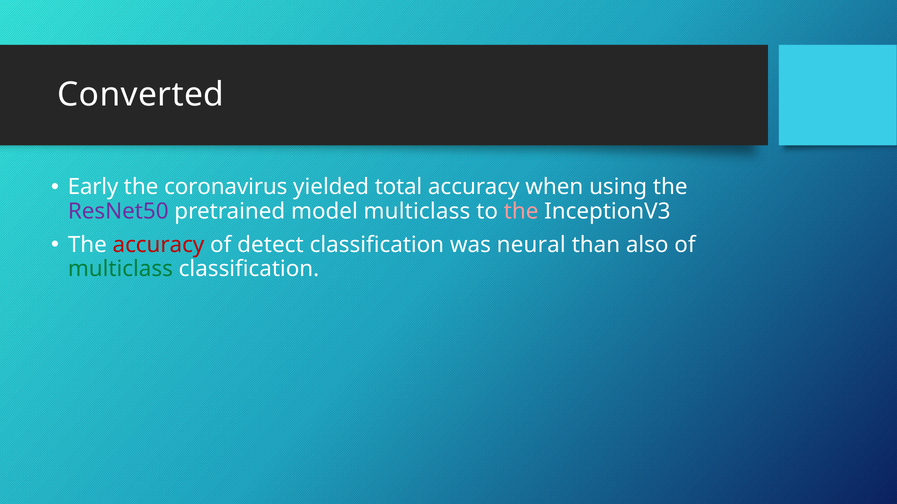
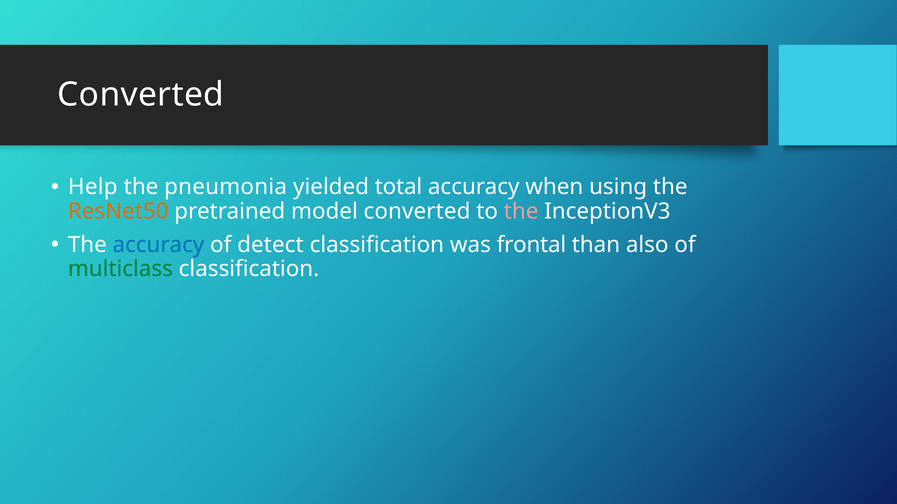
Early: Early -> Help (93, 187)
coronavirus: coronavirus -> pneumonia (226, 187)
ResNet50 colour: purple -> orange (118, 211)
model multiclass: multiclass -> converted (417, 211)
accuracy colour: red -> blue (158, 245)
neural: neural -> frontal (531, 245)
